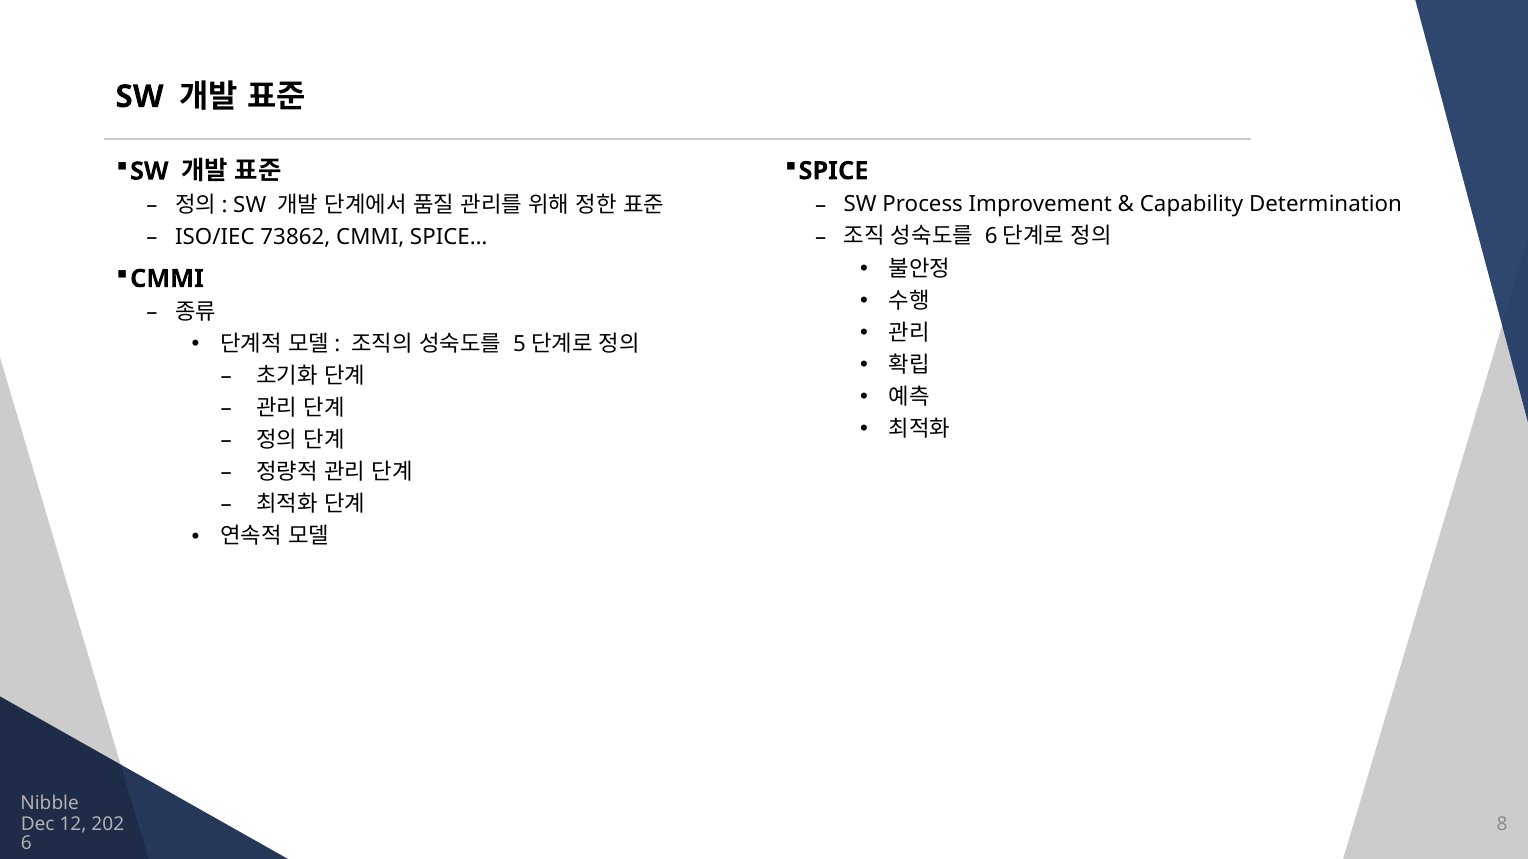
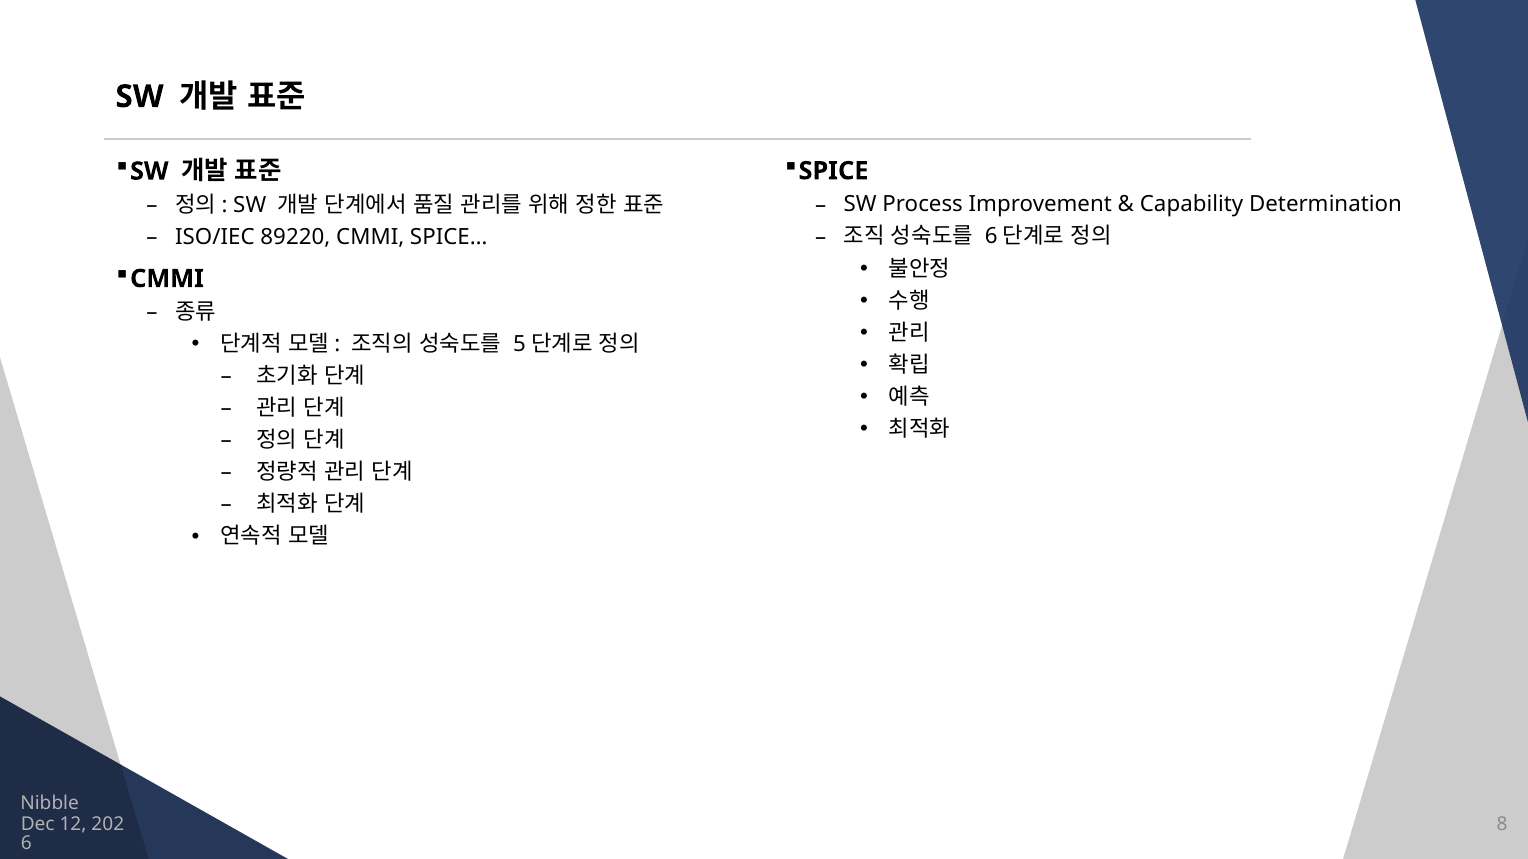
73862: 73862 -> 89220 (295, 237)
